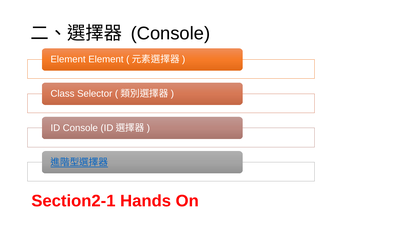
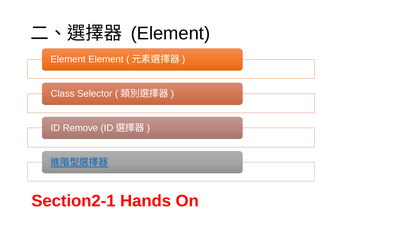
Console: Console -> Element (170, 34)
Console: Console -> Remove (80, 128)
